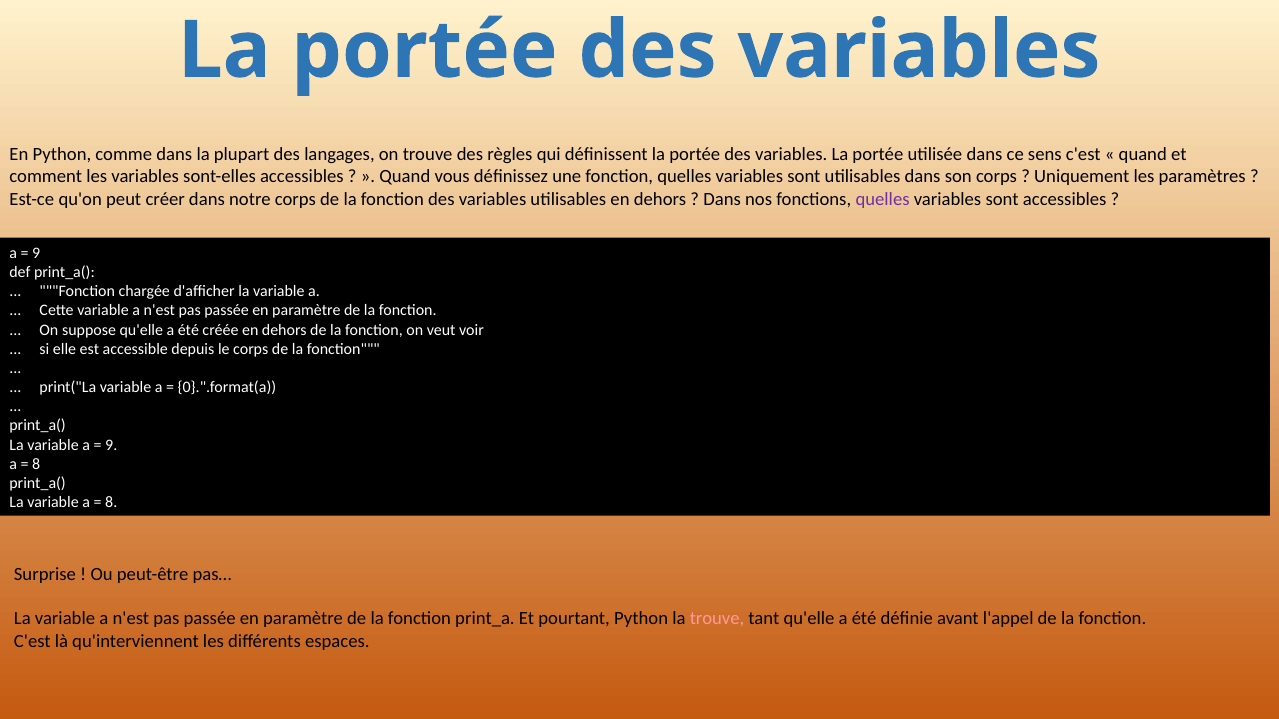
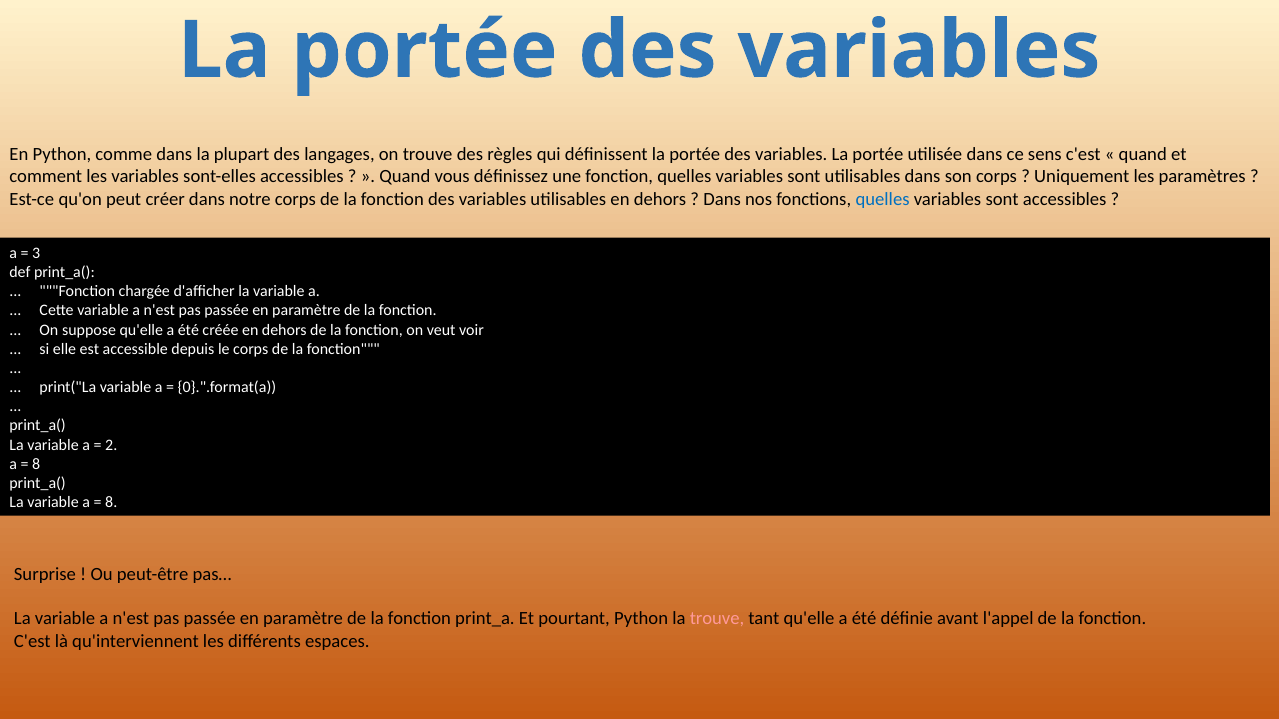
quelles colour: purple -> blue (883, 199)
9: 9 -> 3 (36, 253)
9: 9 -> 2 (111, 445)
